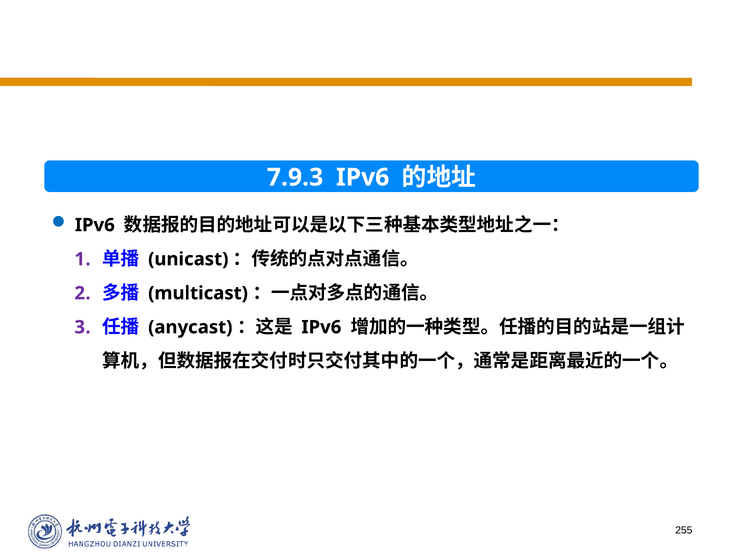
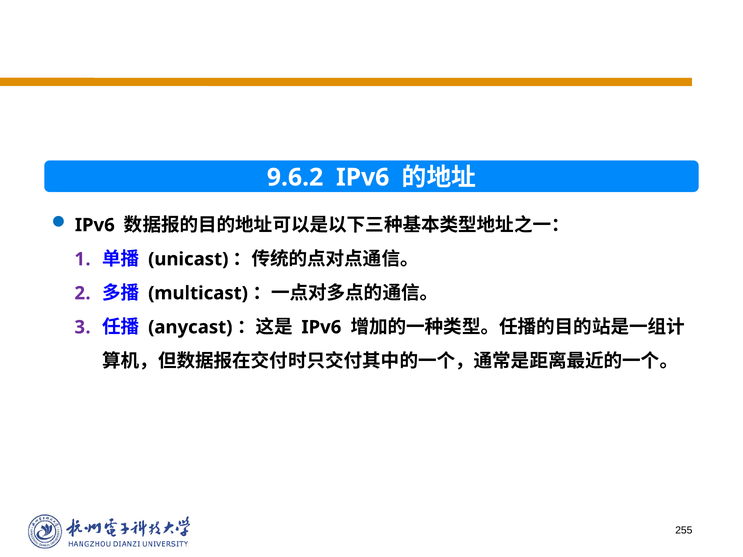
7.9.3: 7.9.3 -> 9.6.2 (295, 177)
